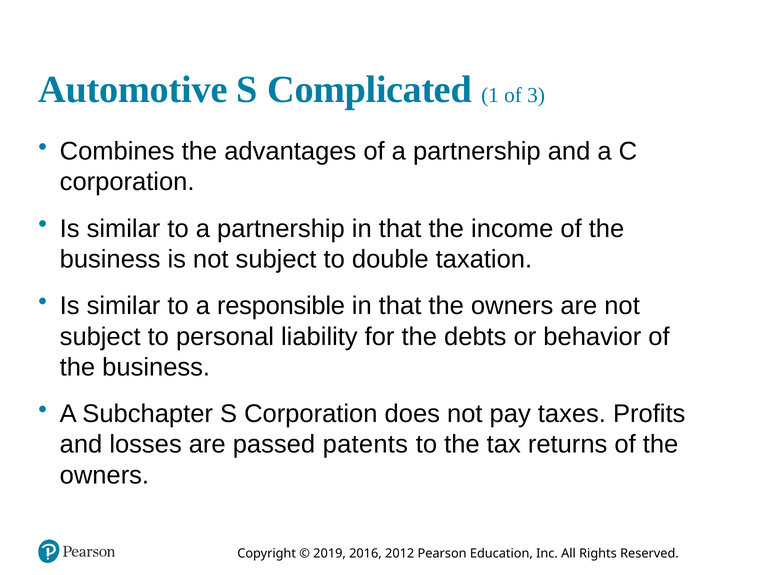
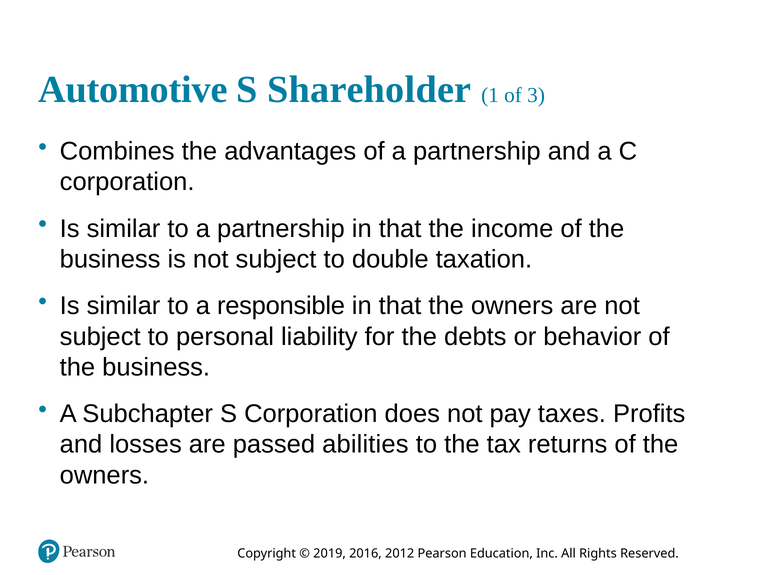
Complicated: Complicated -> Shareholder (369, 90)
patents: patents -> abilities (365, 444)
